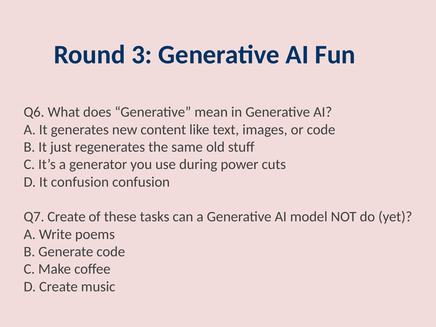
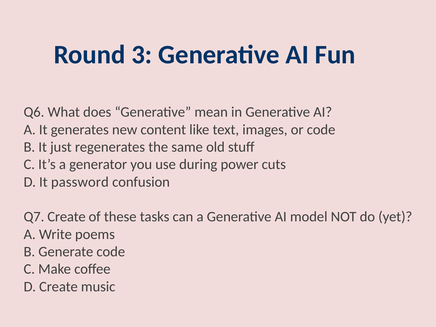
It confusion: confusion -> password (80, 182)
